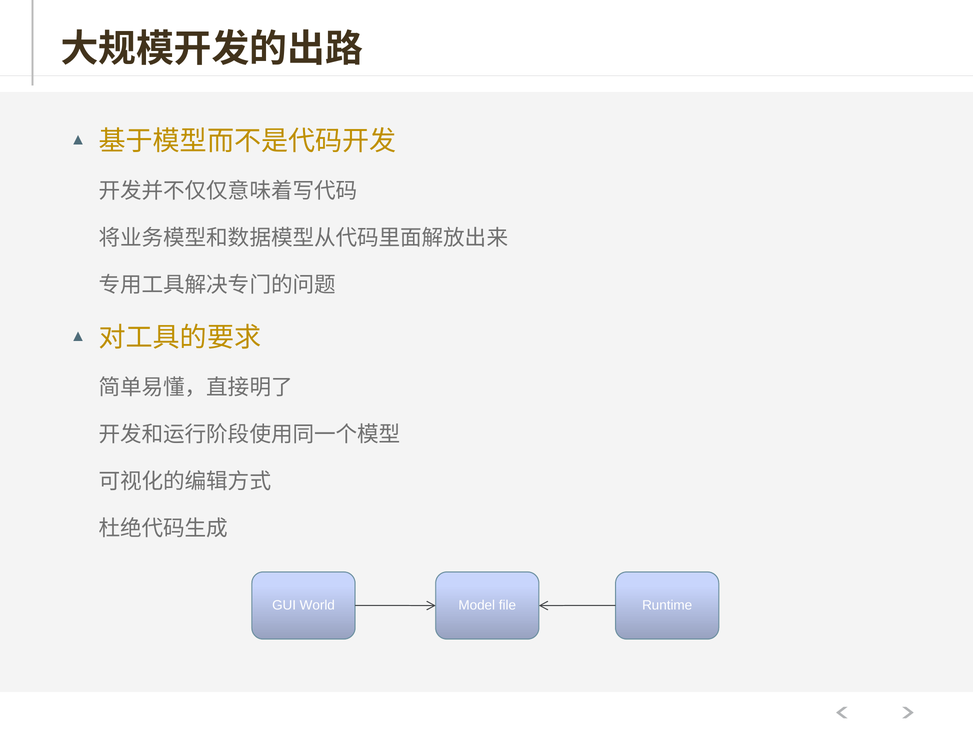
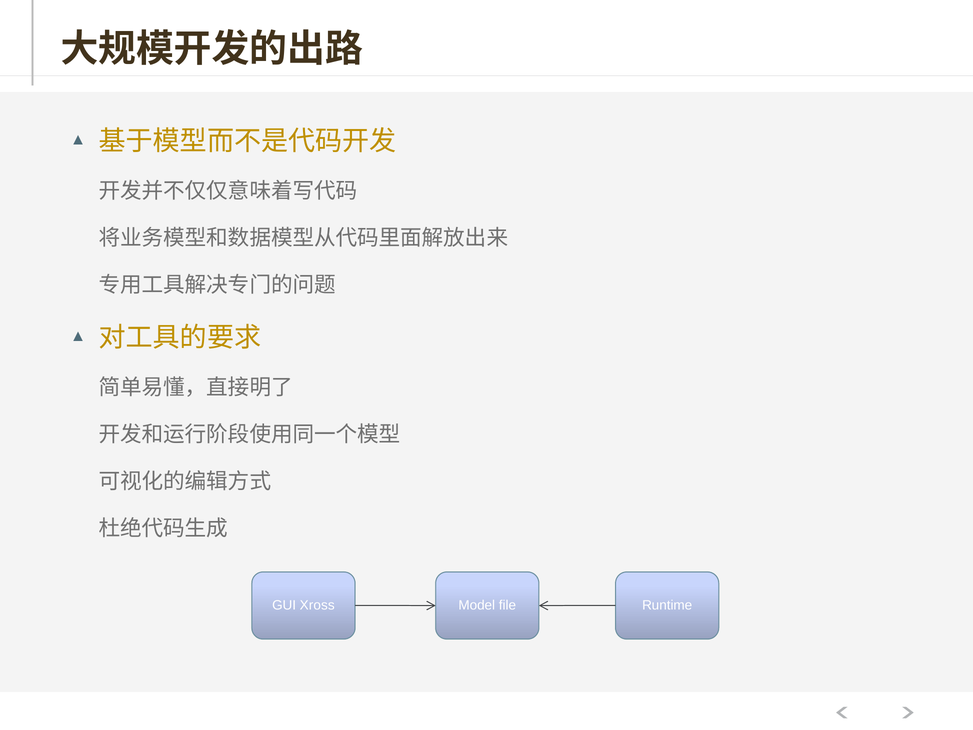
World: World -> Xross (317, 605)
